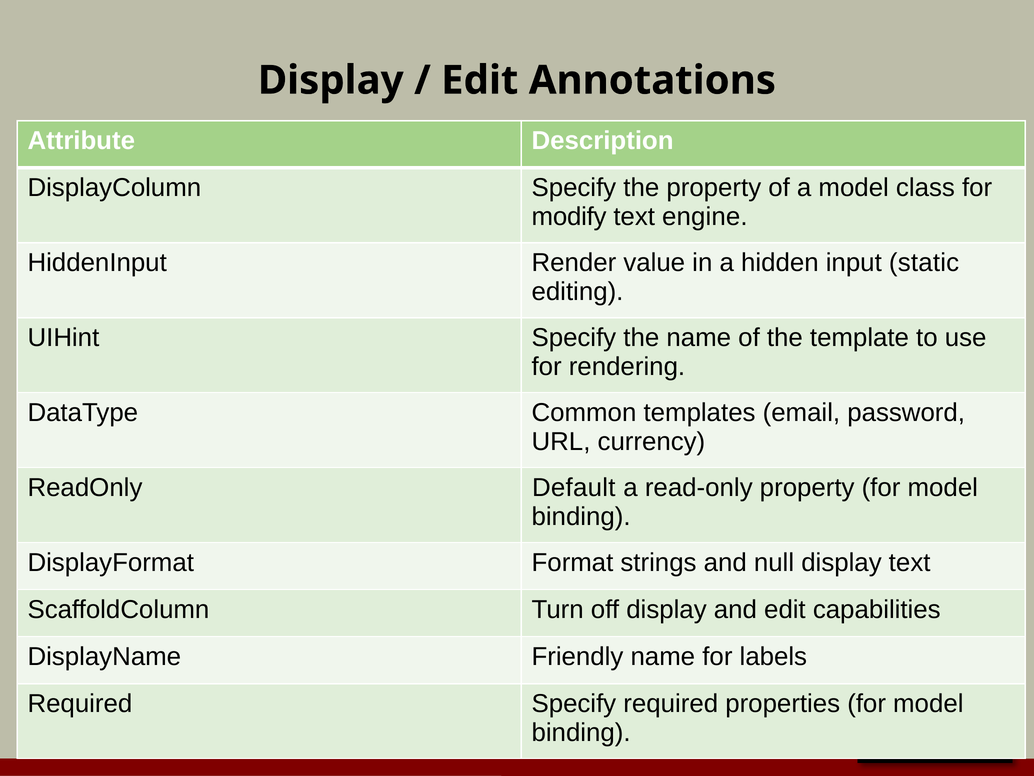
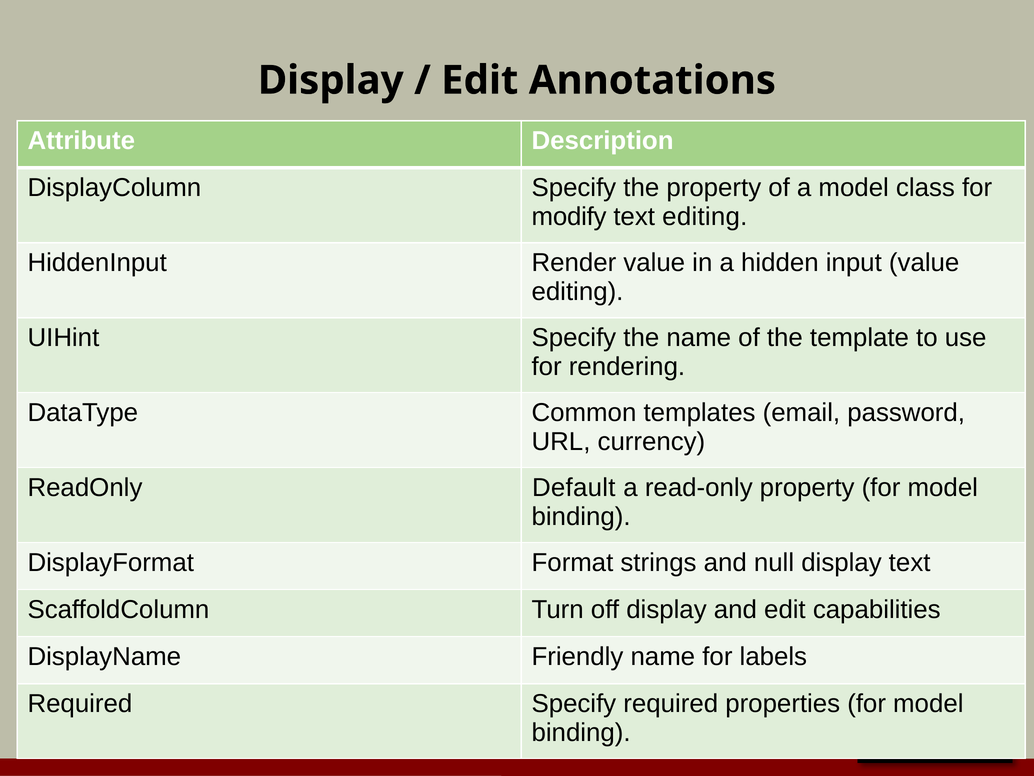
text engine: engine -> editing (705, 217)
input static: static -> value (924, 263)
